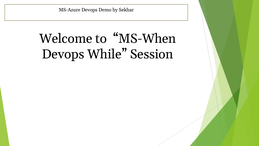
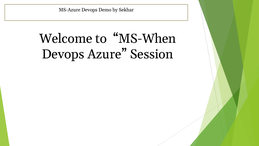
While: While -> Azure (107, 54)
